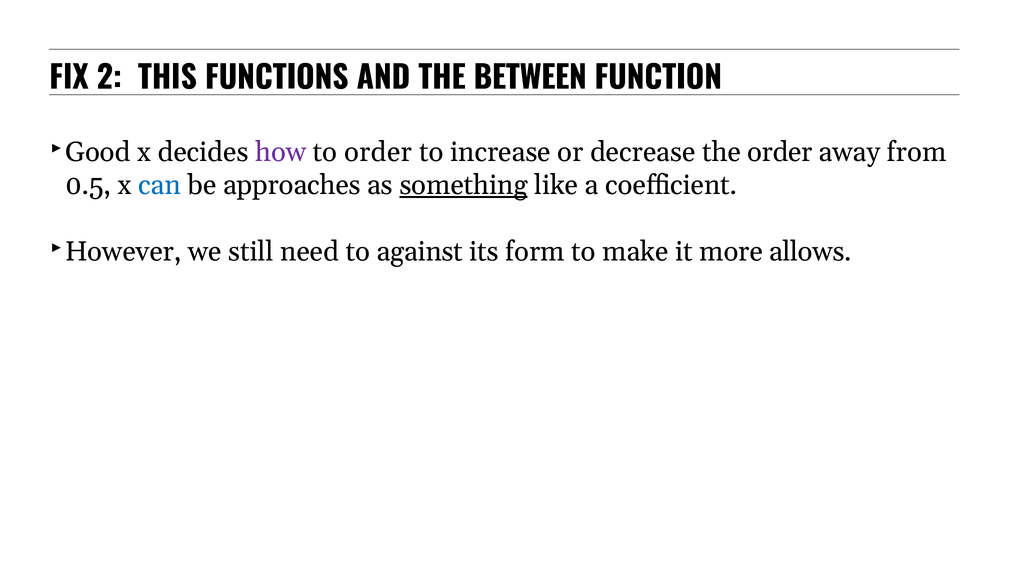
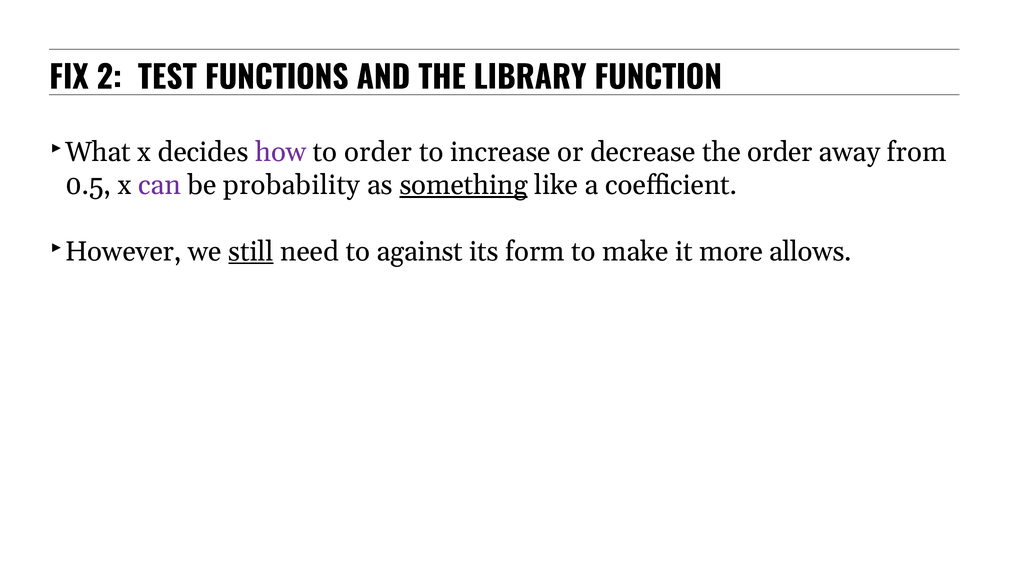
THIS: THIS -> TEST (167, 78)
BETWEEN: BETWEEN -> LIBRARY (530, 78)
Good: Good -> What (98, 152)
can colour: blue -> purple (160, 185)
approaches: approaches -> probability (292, 185)
still underline: none -> present (251, 251)
